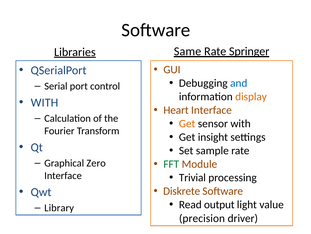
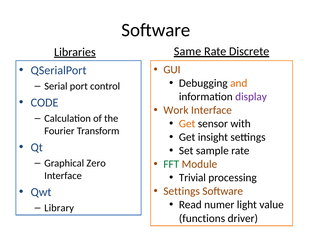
Springer: Springer -> Discrete (249, 51)
and colour: blue -> orange (239, 83)
display colour: orange -> purple (251, 96)
WITH: WITH -> CODE (45, 102)
Heart: Heart -> Work (176, 110)
Diskrete: Diskrete -> Settings (182, 191)
output: output -> numer (219, 204)
precision: precision -> functions (202, 218)
